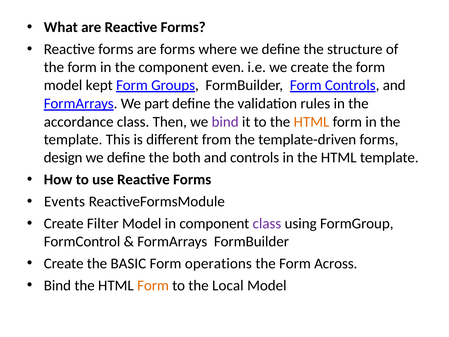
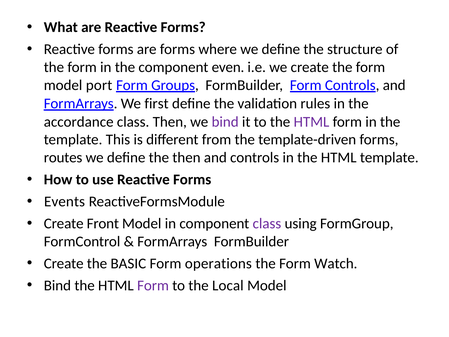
kept: kept -> port (99, 85)
part: part -> first (157, 103)
HTML colour: orange -> purple (311, 122)
design: design -> routes (63, 158)
the both: both -> then (186, 158)
Filter: Filter -> Front (103, 223)
Across: Across -> Watch (336, 263)
Form colour: orange -> purple (153, 285)
